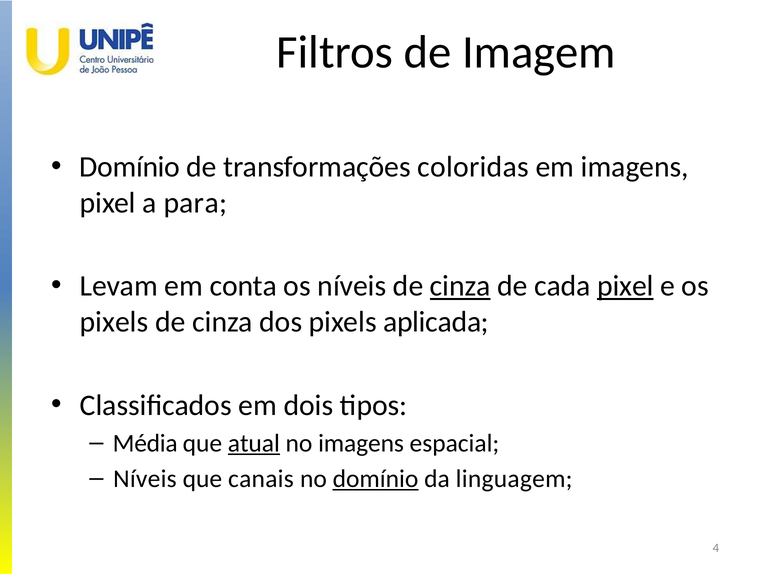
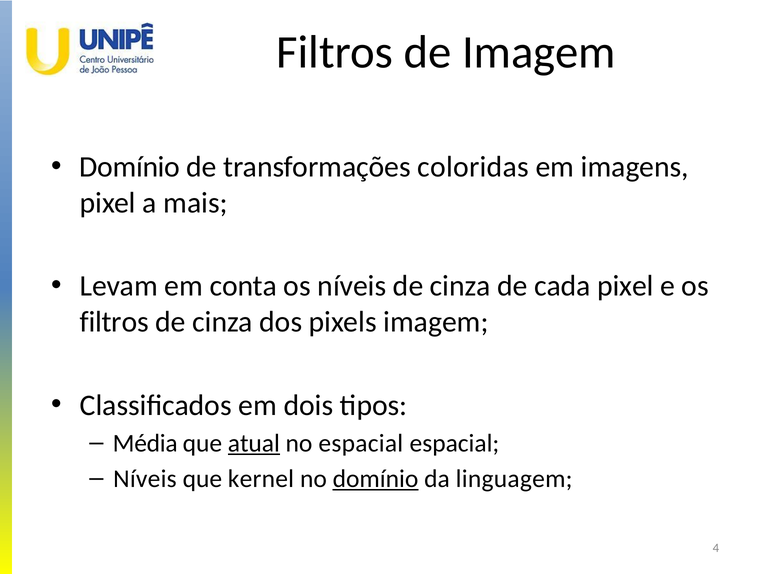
para: para -> mais (196, 203)
cinza underline: present -> none (460, 286)
pixel underline: present -> none (625, 286)
pixels: pixels -> filtros (114, 322)
pixels aplicada: aplicada -> imagem (436, 322)
no imagens: imagens -> espacial (361, 443)
canais: canais -> kernel (261, 479)
